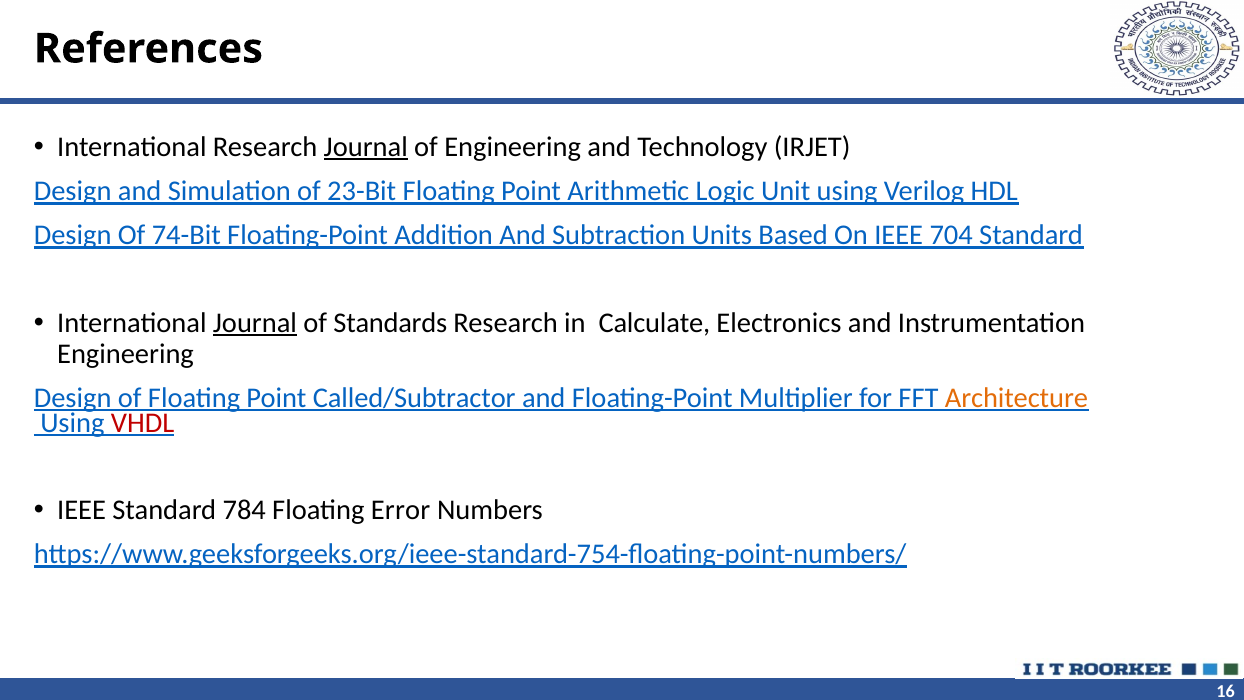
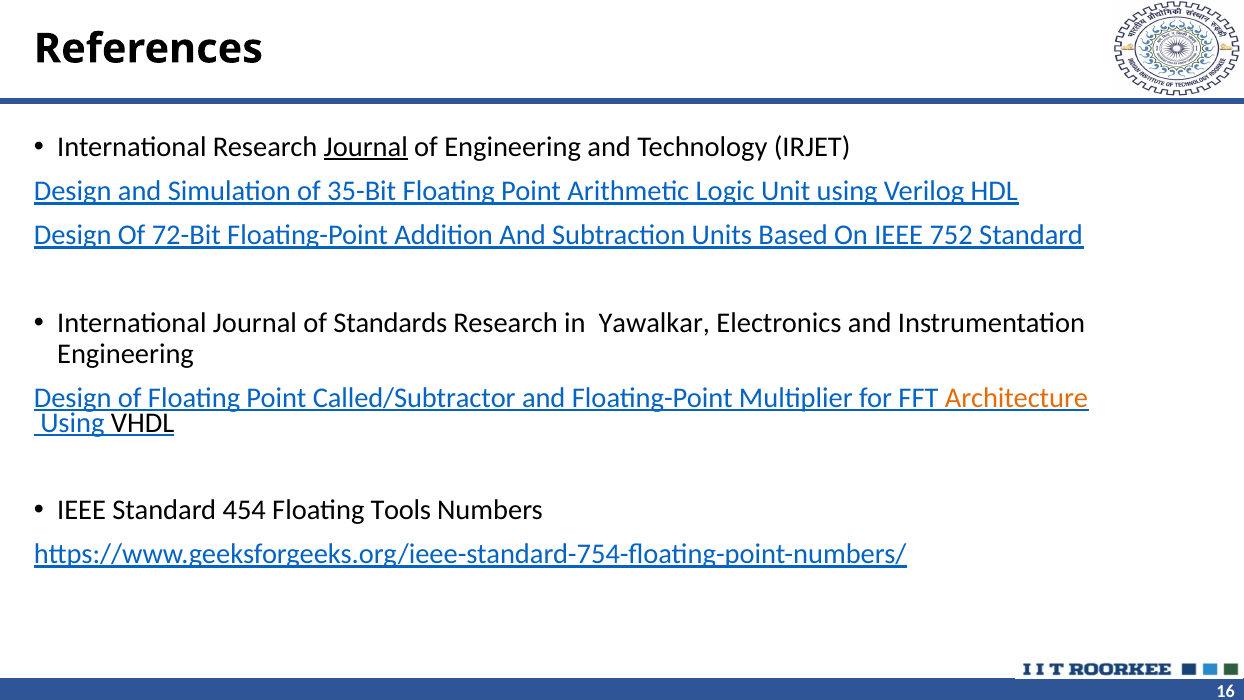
23-Bit: 23-Bit -> 35-Bit (362, 191)
74-Bit: 74-Bit -> 72-Bit (186, 235)
704: 704 -> 752 (951, 235)
Journal underline: present -> none (255, 323)
Calculate: Calculate -> Yawalkar (654, 323)
VHDL colour: red -> black (143, 423)
784: 784 -> 454 (244, 510)
Error: Error -> Tools (401, 510)
